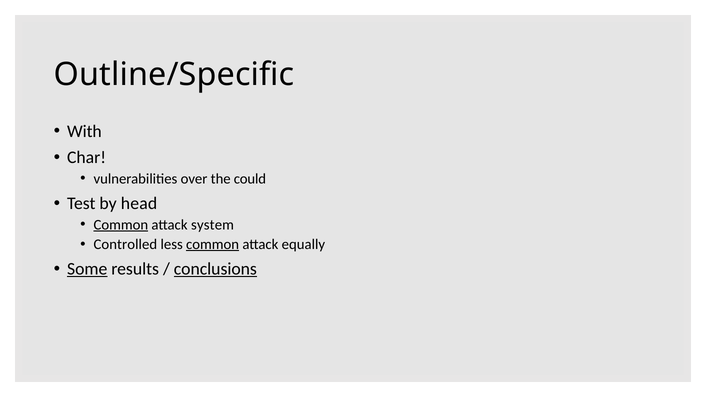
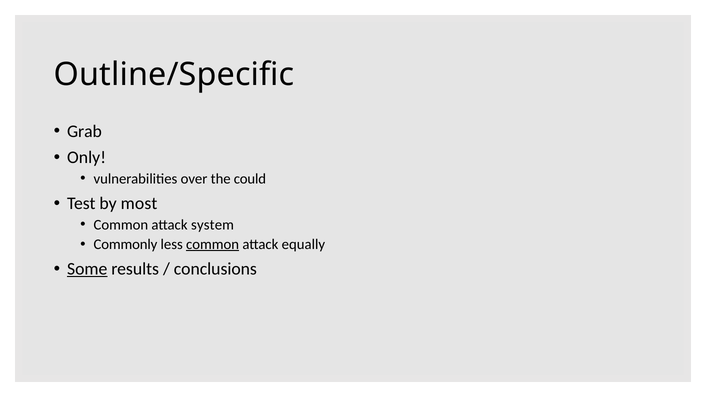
With: With -> Grab (84, 131)
Char: Char -> Only (87, 158)
head: head -> most (139, 204)
Common underline: present -> none (121, 225)
Controlled: Controlled -> Commonly (125, 244)
conclusions underline: present -> none (215, 269)
